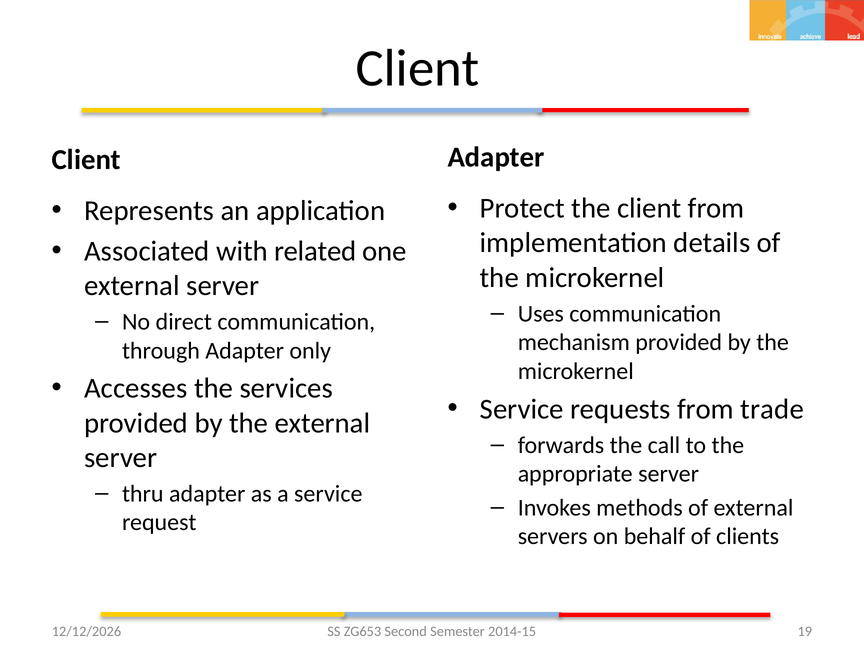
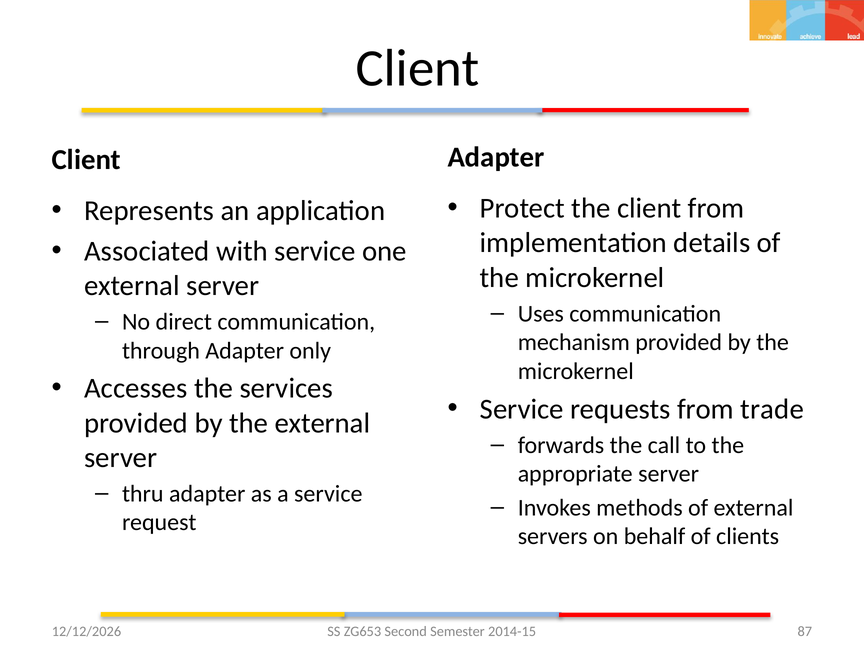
with related: related -> service (315, 251)
19: 19 -> 87 (805, 632)
